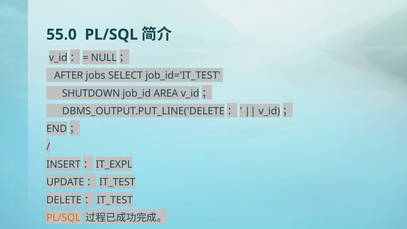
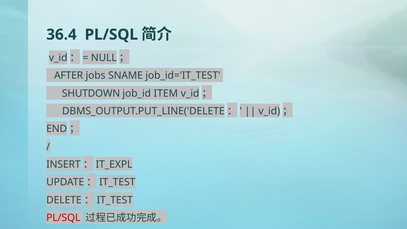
55.0: 55.0 -> 36.4 (61, 35)
SELECT: SELECT -> SNAME (126, 76)
AREA: AREA -> ITEM (166, 93)
PL/SQL colour: orange -> red (63, 218)
